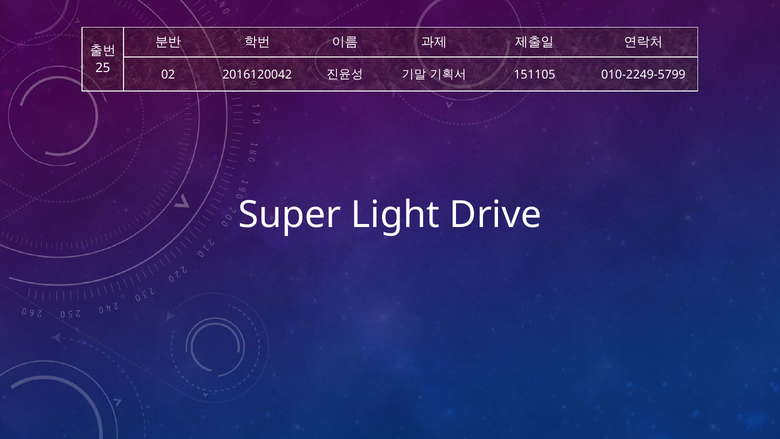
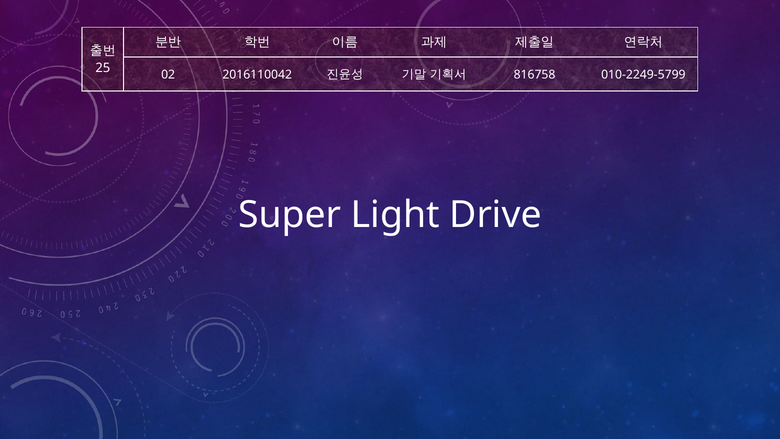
2016120042: 2016120042 -> 2016110042 (257, 75)
151105: 151105 -> 816758 (535, 75)
